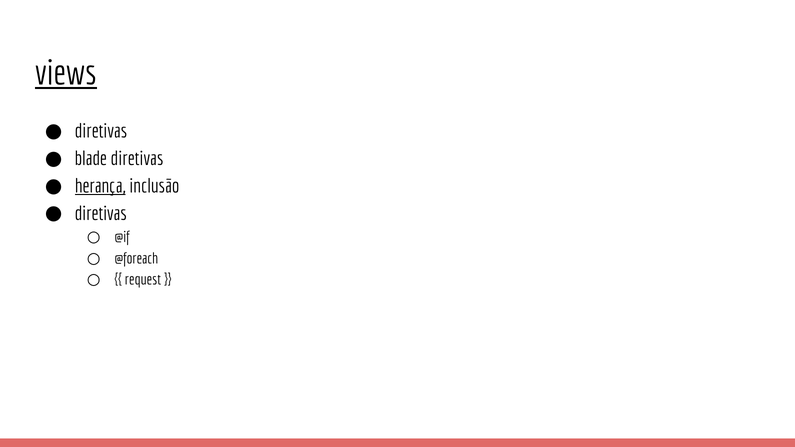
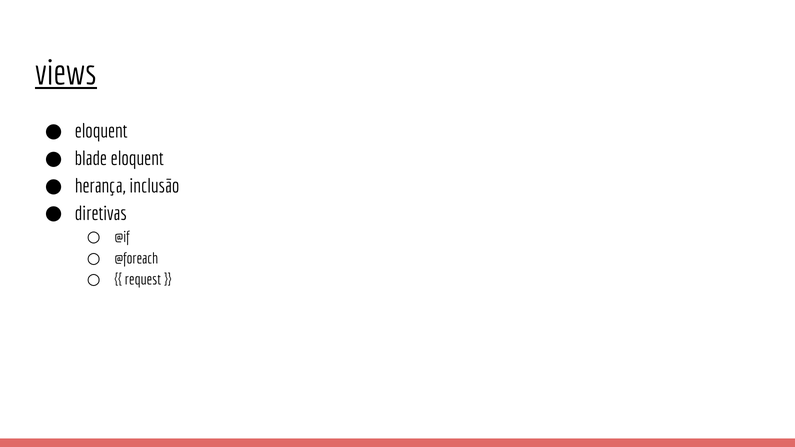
diretivas: diretivas -> eloquent (101, 131)
blade diretivas: diretivas -> eloquent (137, 159)
herança underline: present -> none (100, 186)
